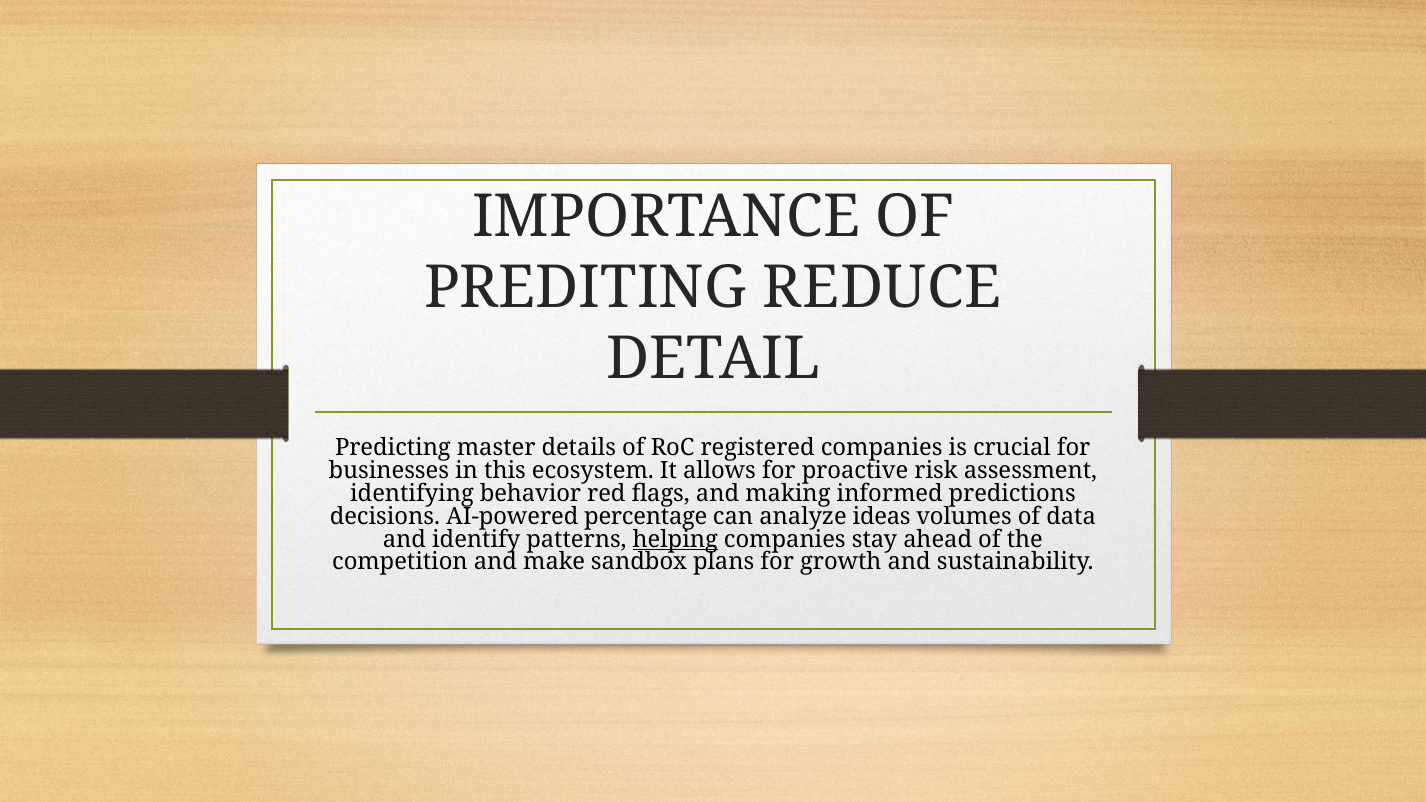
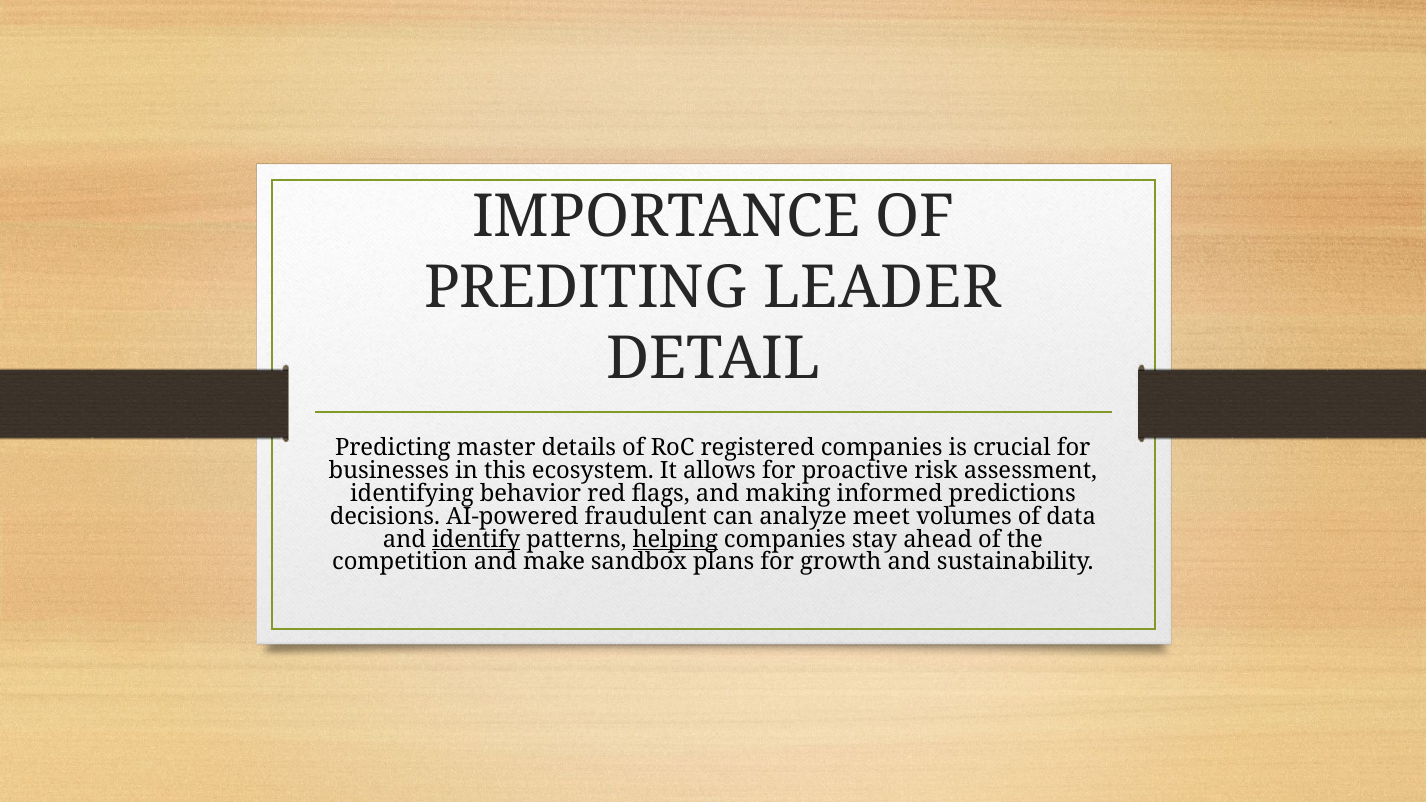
REDUCE: REDUCE -> LEADER (882, 288)
percentage: percentage -> fraudulent (646, 517)
ideas: ideas -> meet (881, 517)
identify underline: none -> present (476, 539)
